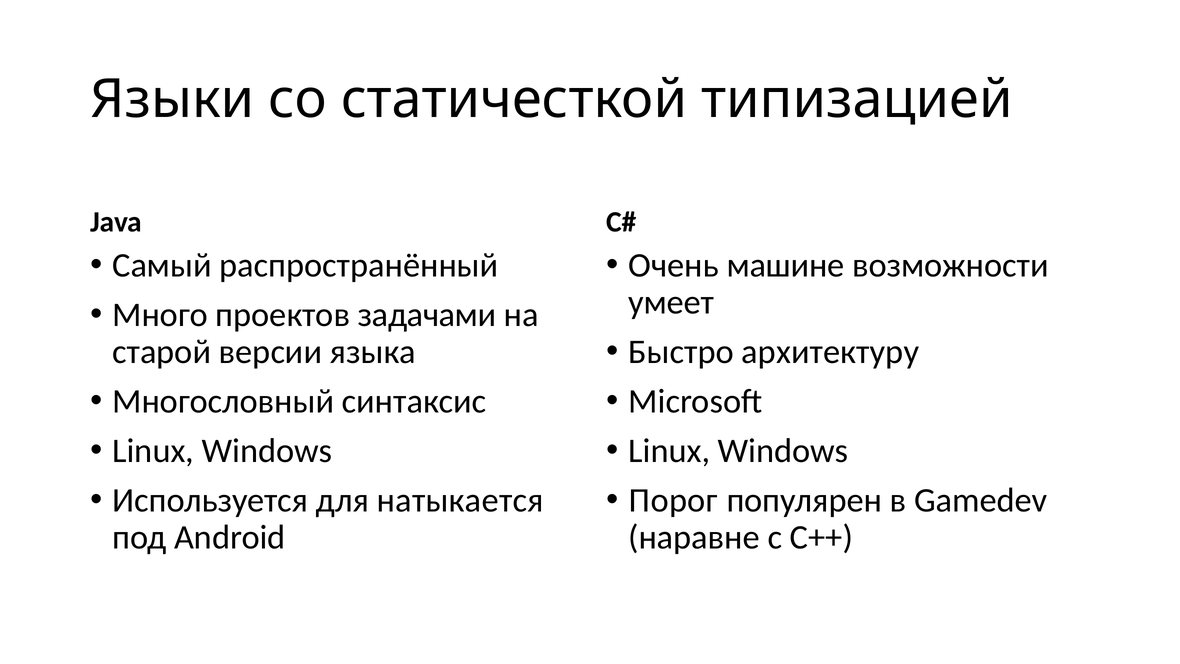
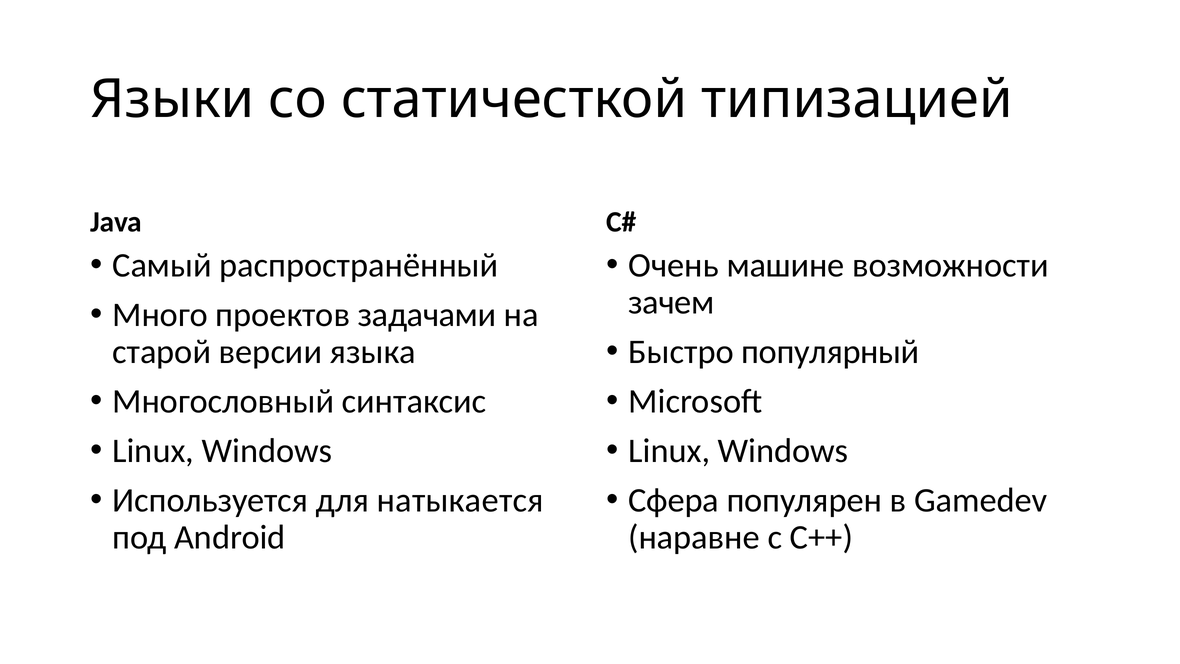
умеет: умеет -> зачем (671, 302)
архитектуру: архитектуру -> популярный (830, 352)
Порог: Порог -> Сфера (674, 500)
